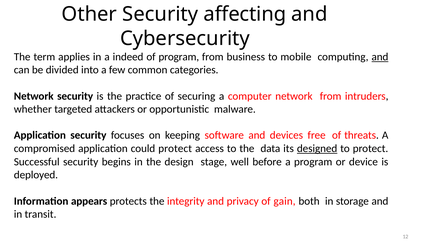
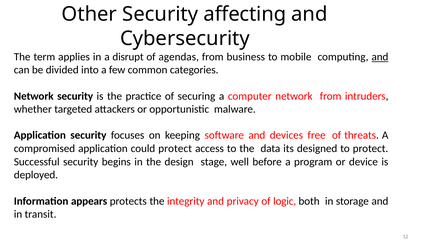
indeed: indeed -> disrupt (128, 57)
of program: program -> agendas (179, 57)
designed underline: present -> none (317, 149)
gain: gain -> logic (285, 202)
